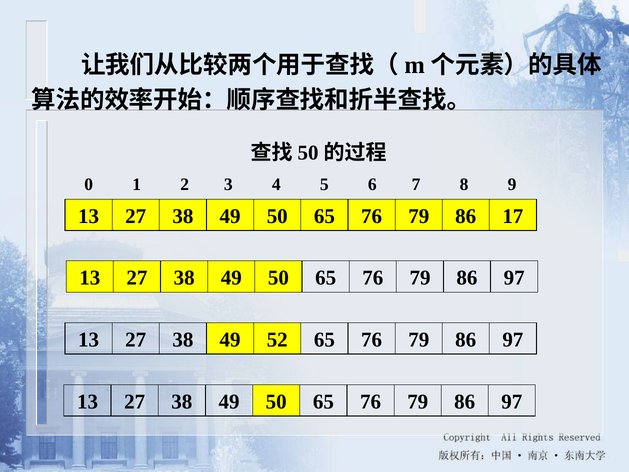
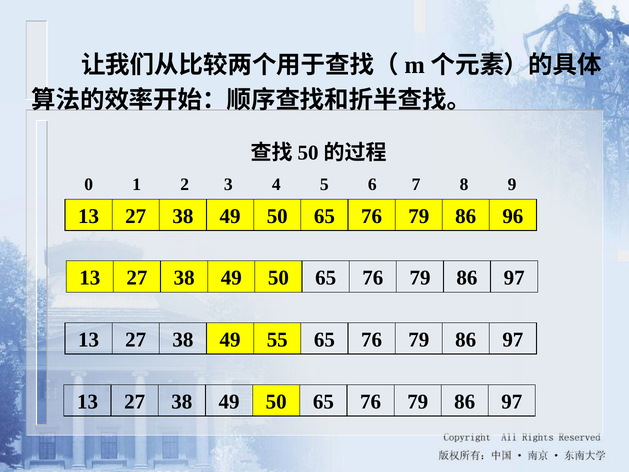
17: 17 -> 96 (513, 216)
52: 52 -> 55 (277, 340)
